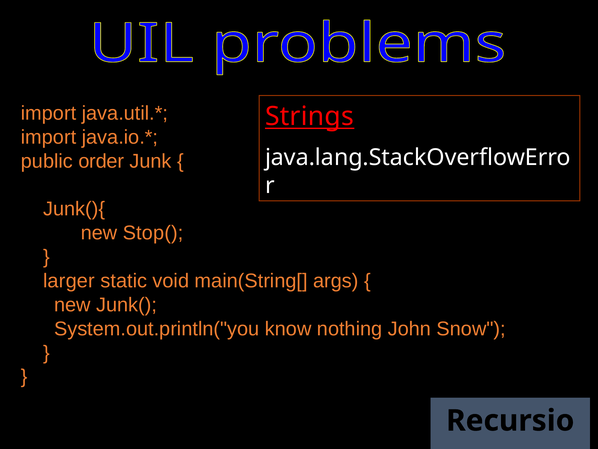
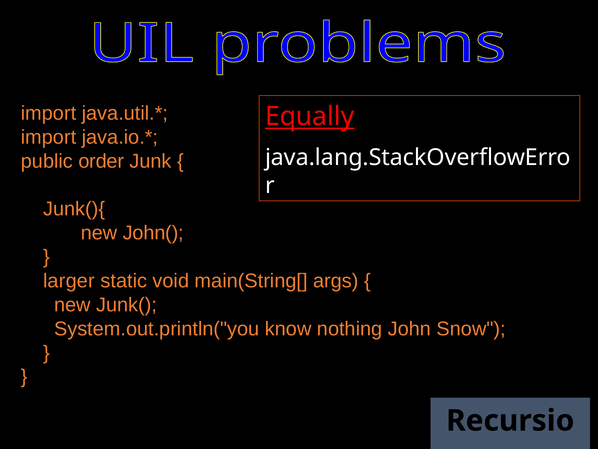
Strings: Strings -> Equally (310, 116)
Stop(: Stop( -> John( (153, 233)
